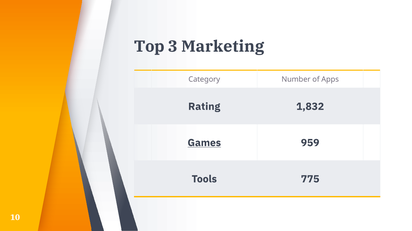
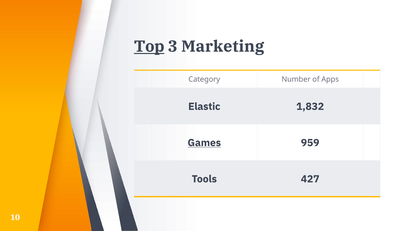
Top underline: none -> present (149, 47)
Rating: Rating -> Elastic (204, 107)
775: 775 -> 427 (310, 180)
